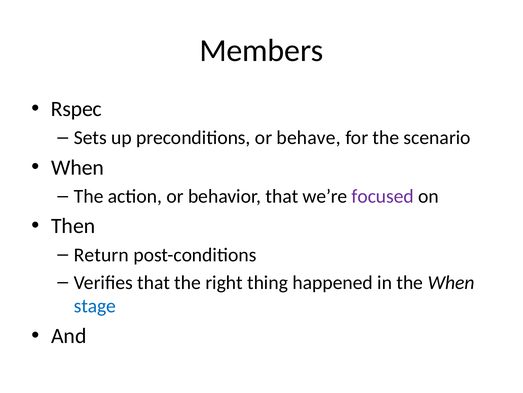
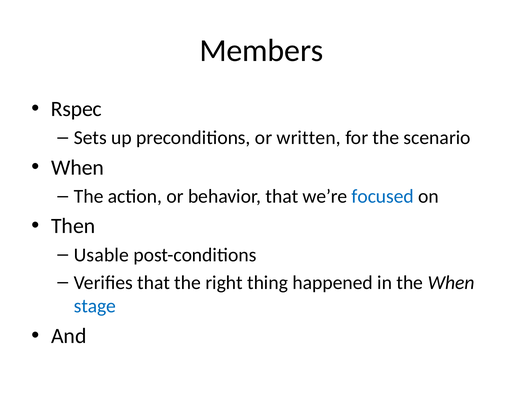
behave: behave -> written (309, 138)
focused colour: purple -> blue (383, 196)
Return: Return -> Usable (101, 254)
